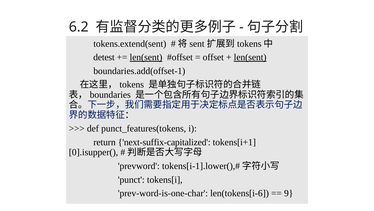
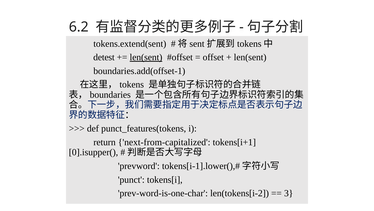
len(sent underline: present -> none (250, 57)
next-suffix-capitalized: next-suffix-capitalized -> next-from-capitalized (164, 142)
len(tokens[i-6: len(tokens[i-6 -> len(tokens[i-2 (240, 193)
9: 9 -> 3 (289, 193)
